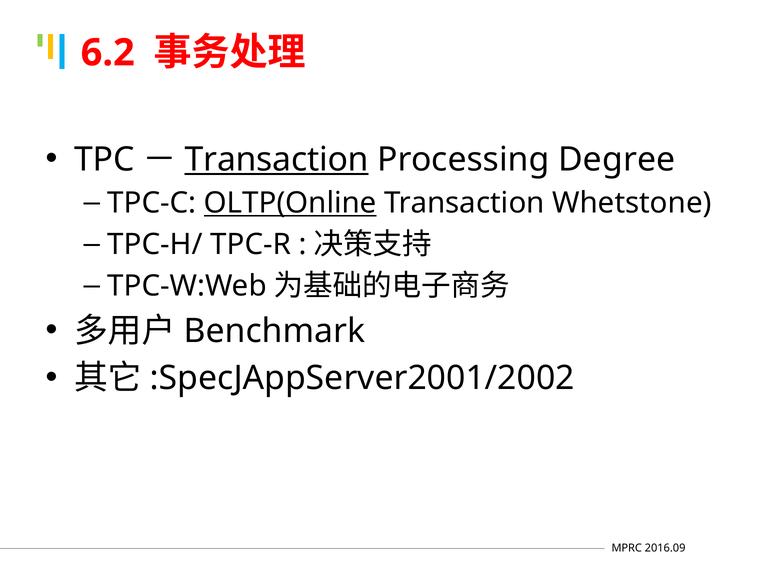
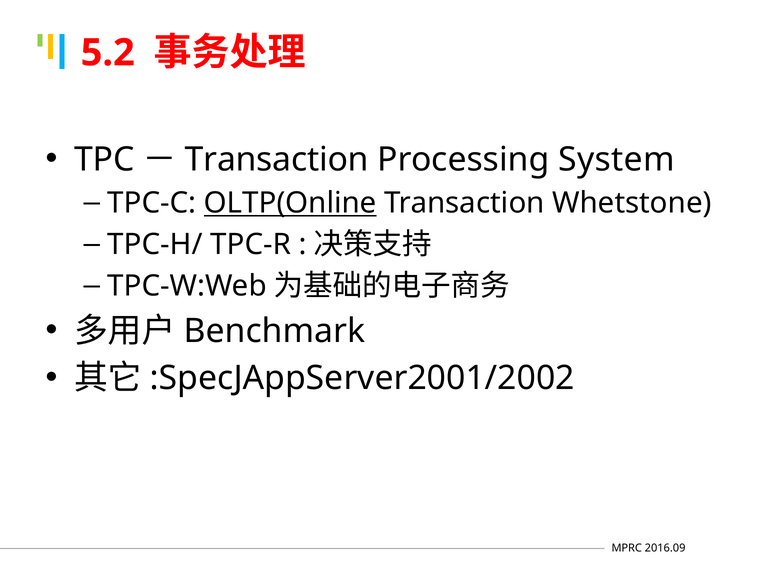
6.2: 6.2 -> 5.2 (108, 53)
Transaction underline: present -> none (277, 159)
Degree: Degree -> System (617, 159)
